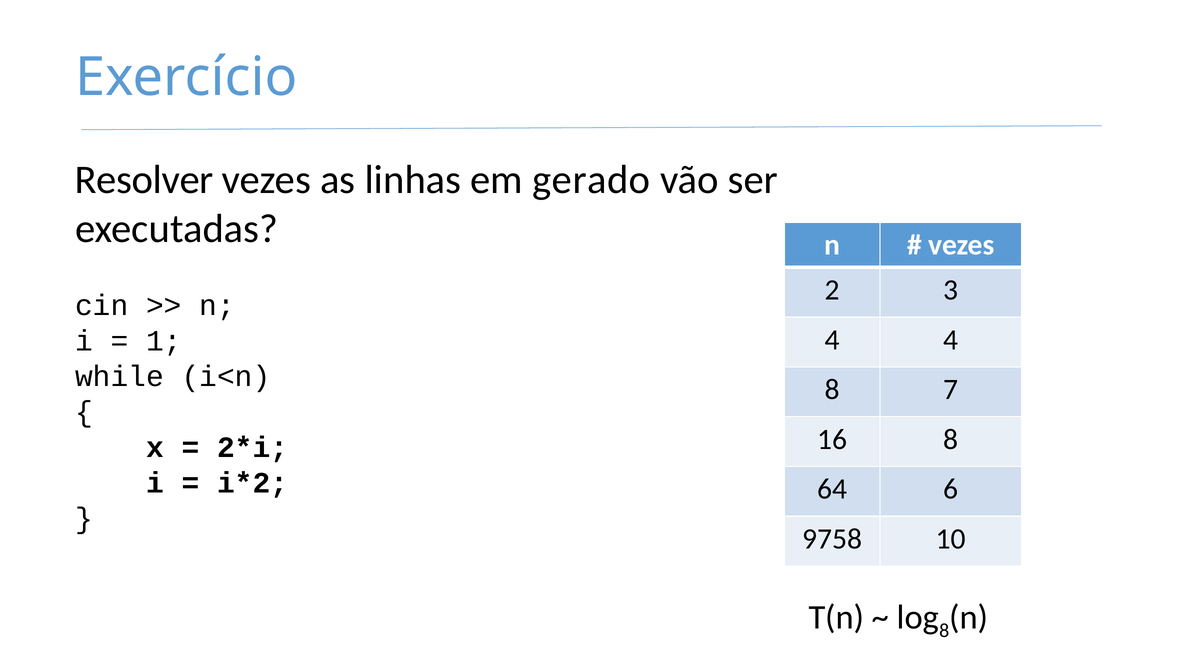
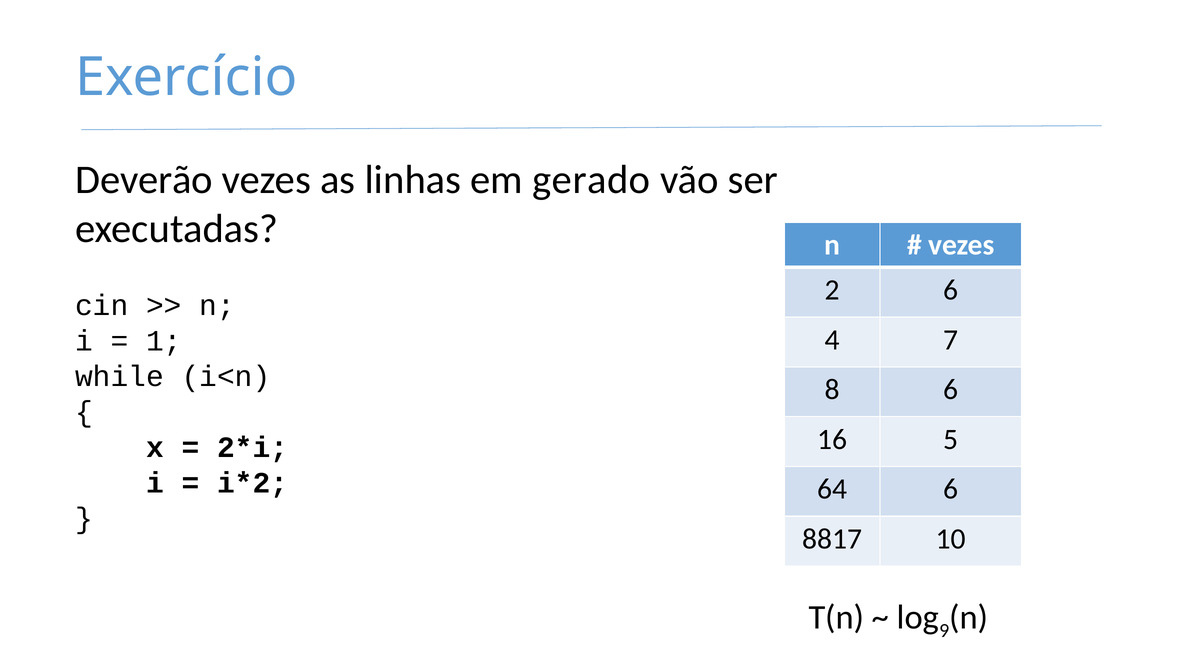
Resolver: Resolver -> Deverão (144, 180)
2 3: 3 -> 6 (951, 290)
4 4: 4 -> 7 (951, 340)
8 7: 7 -> 6 (951, 390)
16 8: 8 -> 5 (951, 440)
9758: 9758 -> 8817 (832, 539)
8: 8 -> 9 (944, 631)
